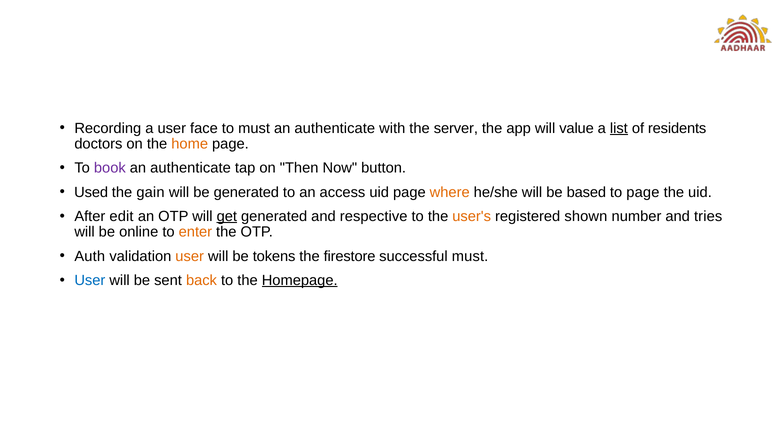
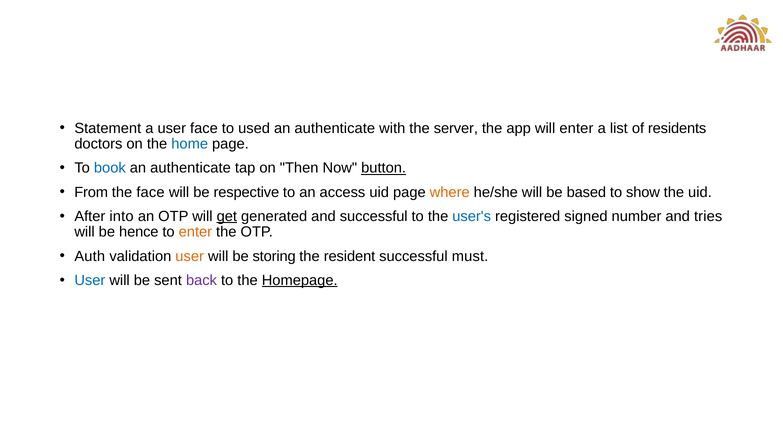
Recording: Recording -> Statement (108, 128)
to must: must -> used (254, 128)
will value: value -> enter (576, 128)
list underline: present -> none (619, 128)
home colour: orange -> blue (190, 144)
book colour: purple -> blue (110, 168)
button underline: none -> present (384, 168)
Used: Used -> From (91, 192)
the gain: gain -> face (150, 192)
be generated: generated -> respective (246, 192)
to page: page -> show (643, 192)
edit: edit -> into (122, 216)
and respective: respective -> successful (374, 216)
user's colour: orange -> blue (472, 216)
shown: shown -> signed (586, 216)
online: online -> hence (139, 232)
tokens: tokens -> storing (274, 256)
firestore: firestore -> resident (350, 256)
back colour: orange -> purple (201, 280)
